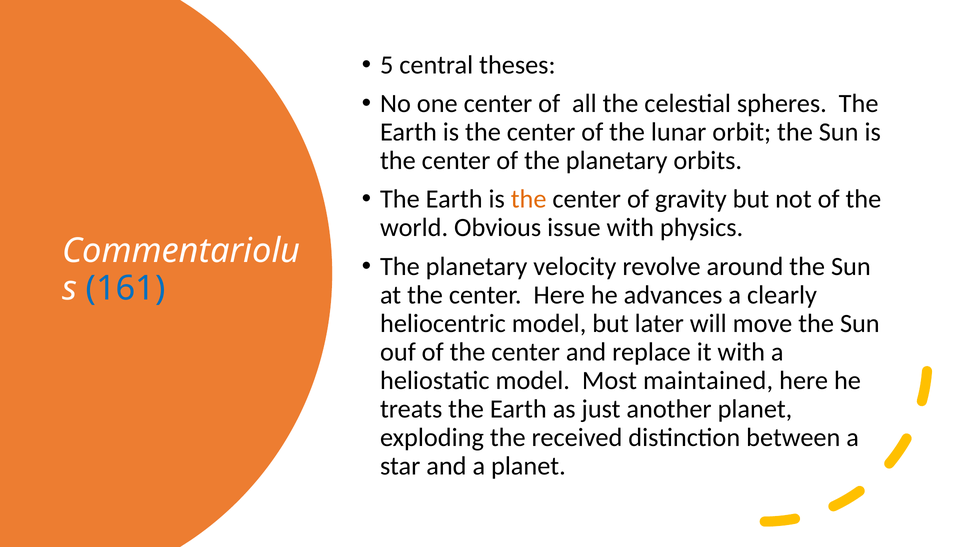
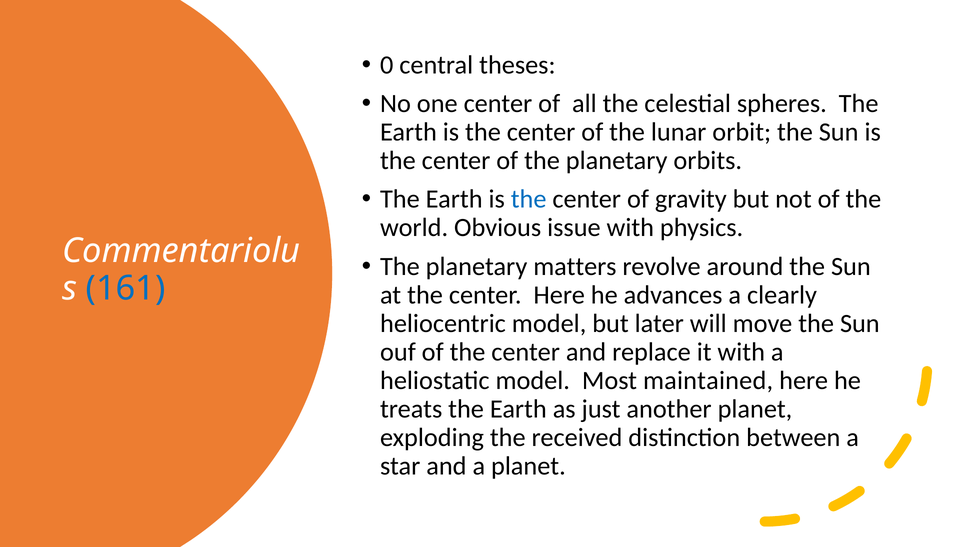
5: 5 -> 0 (387, 65)
the colour: orange -> blue (529, 199)
velocity: velocity -> matters (575, 266)
